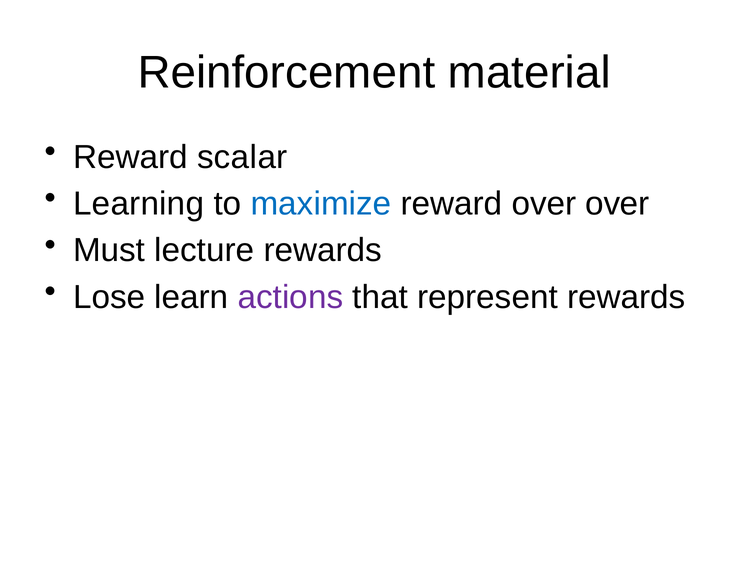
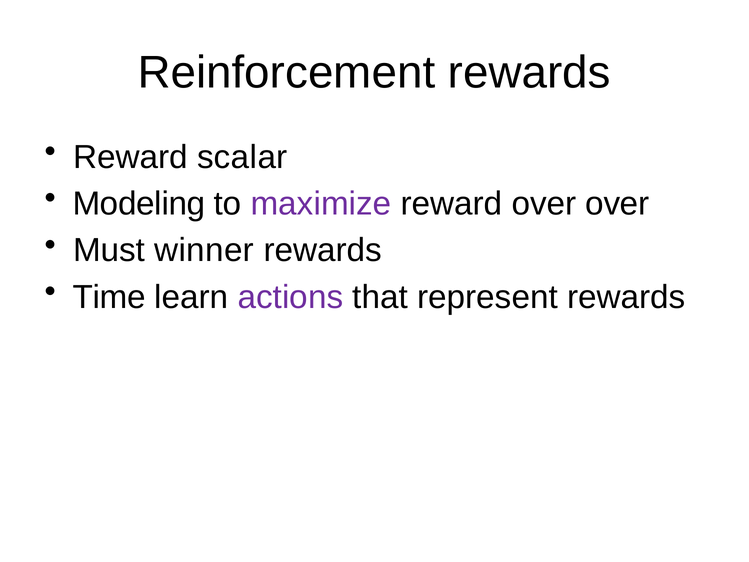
Reinforcement material: material -> rewards (529, 73)
Learning: Learning -> Modeling (139, 204)
maximize colour: blue -> purple (321, 204)
lecture: lecture -> winner (204, 250)
Lose: Lose -> Time (109, 297)
